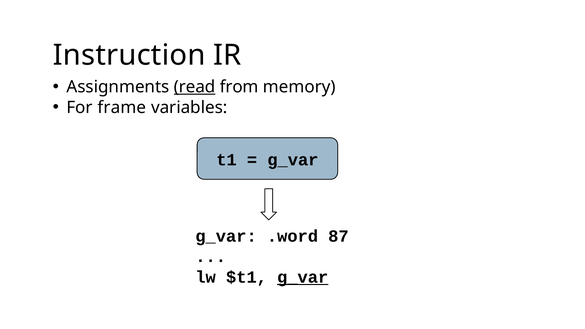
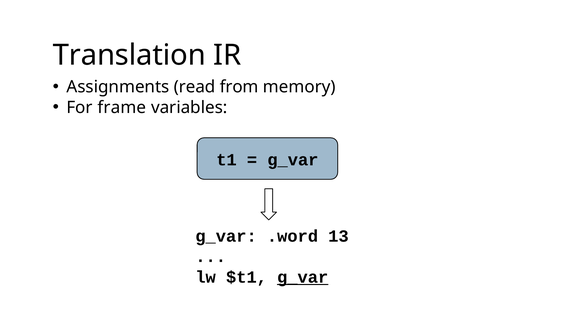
Instruction: Instruction -> Translation (129, 55)
read underline: present -> none (195, 87)
87: 87 -> 13 (338, 236)
